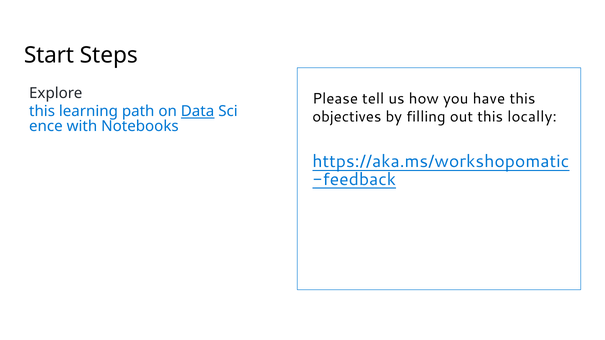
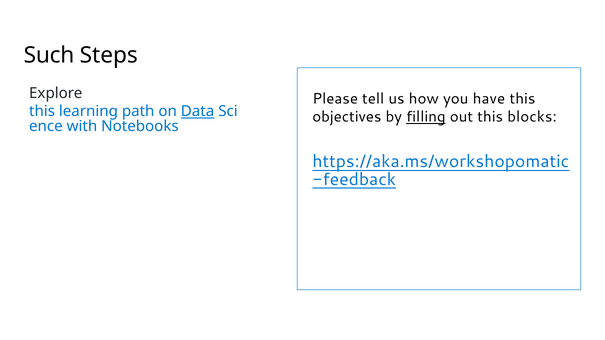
Start: Start -> Such (49, 55)
filling underline: none -> present (426, 117)
locally: locally -> blocks (532, 117)
